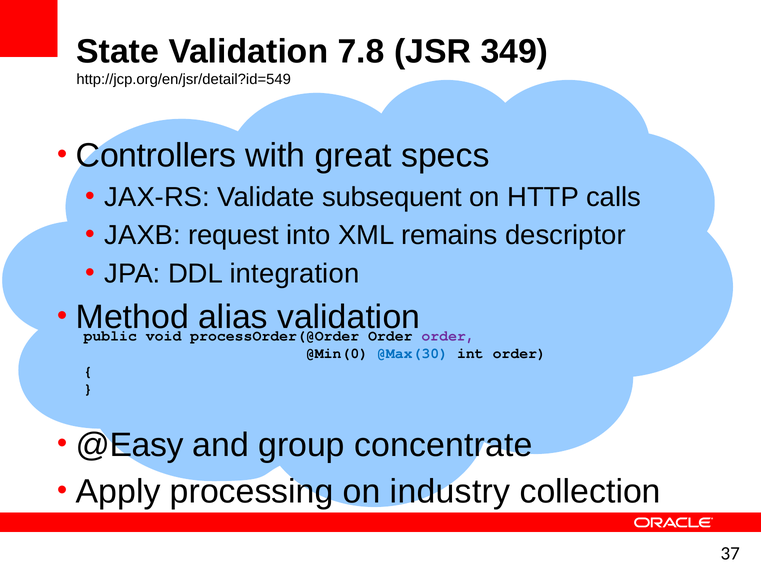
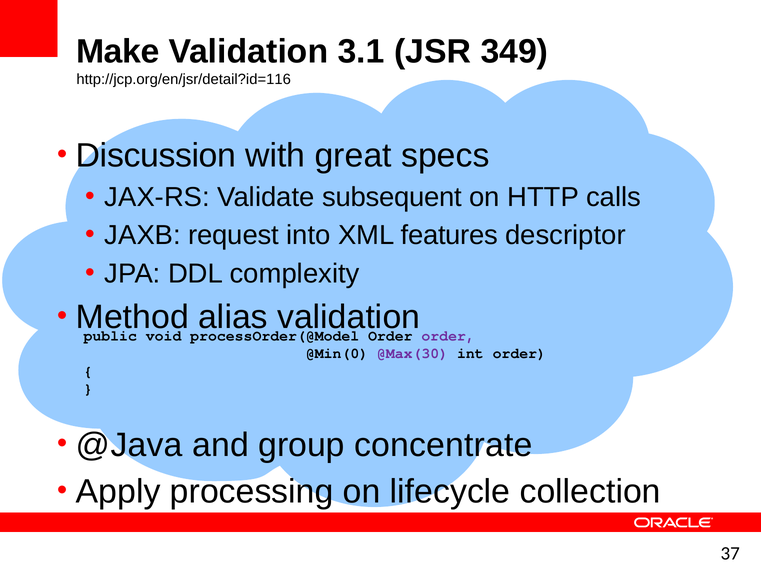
State: State -> Make (118, 52)
7.8: 7.8 -> 3.1 (361, 52)
http://jcp.org/en/jsr/detail?id=549: http://jcp.org/en/jsr/detail?id=549 -> http://jcp.org/en/jsr/detail?id=116 (184, 80)
Controllers: Controllers -> Discussion (156, 156)
remains: remains -> features (449, 236)
integration: integration -> complexity (295, 274)
processOrder(@Order: processOrder(@Order -> processOrder(@Model (275, 336)
@Max(30 colour: blue -> purple (413, 354)
@Easy: @Easy -> @Java (129, 446)
industry: industry -> lifecycle (450, 492)
